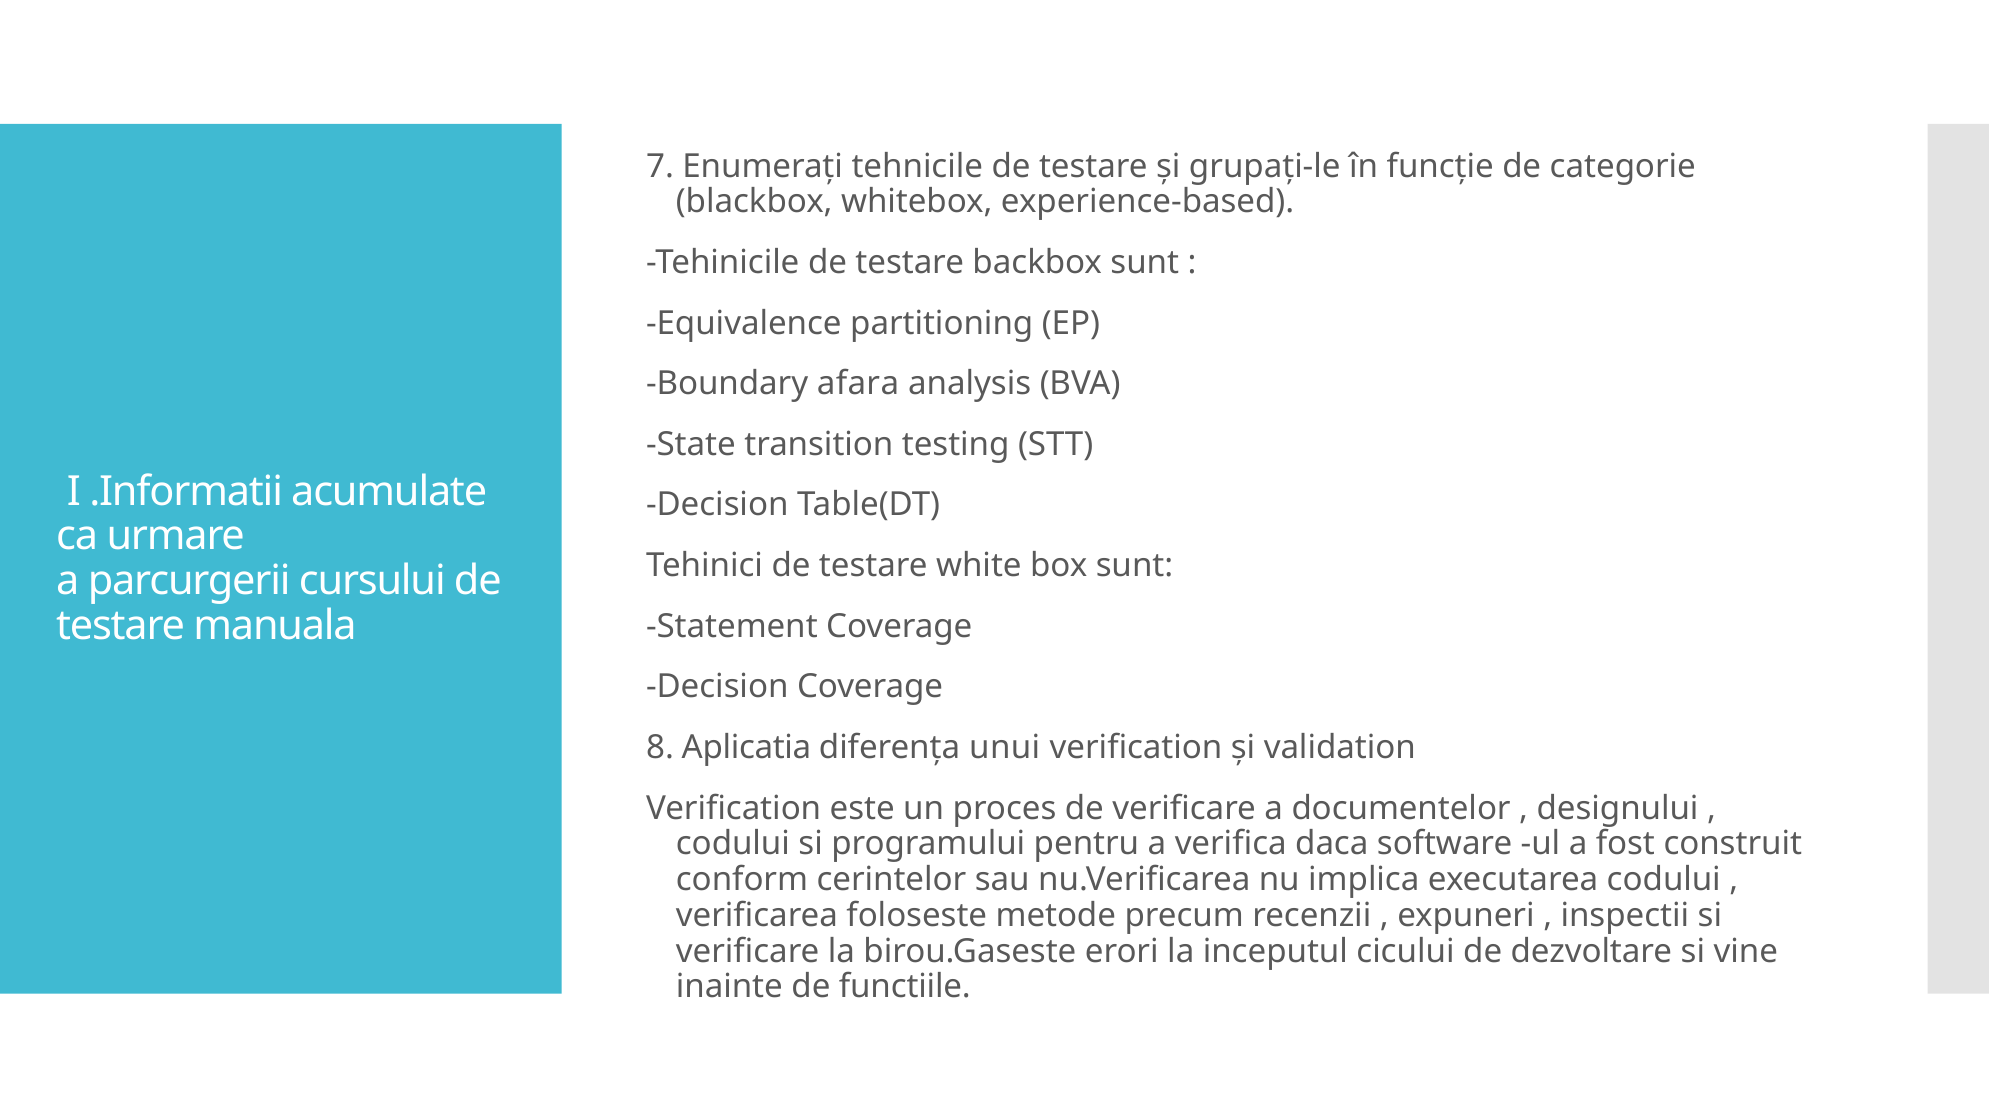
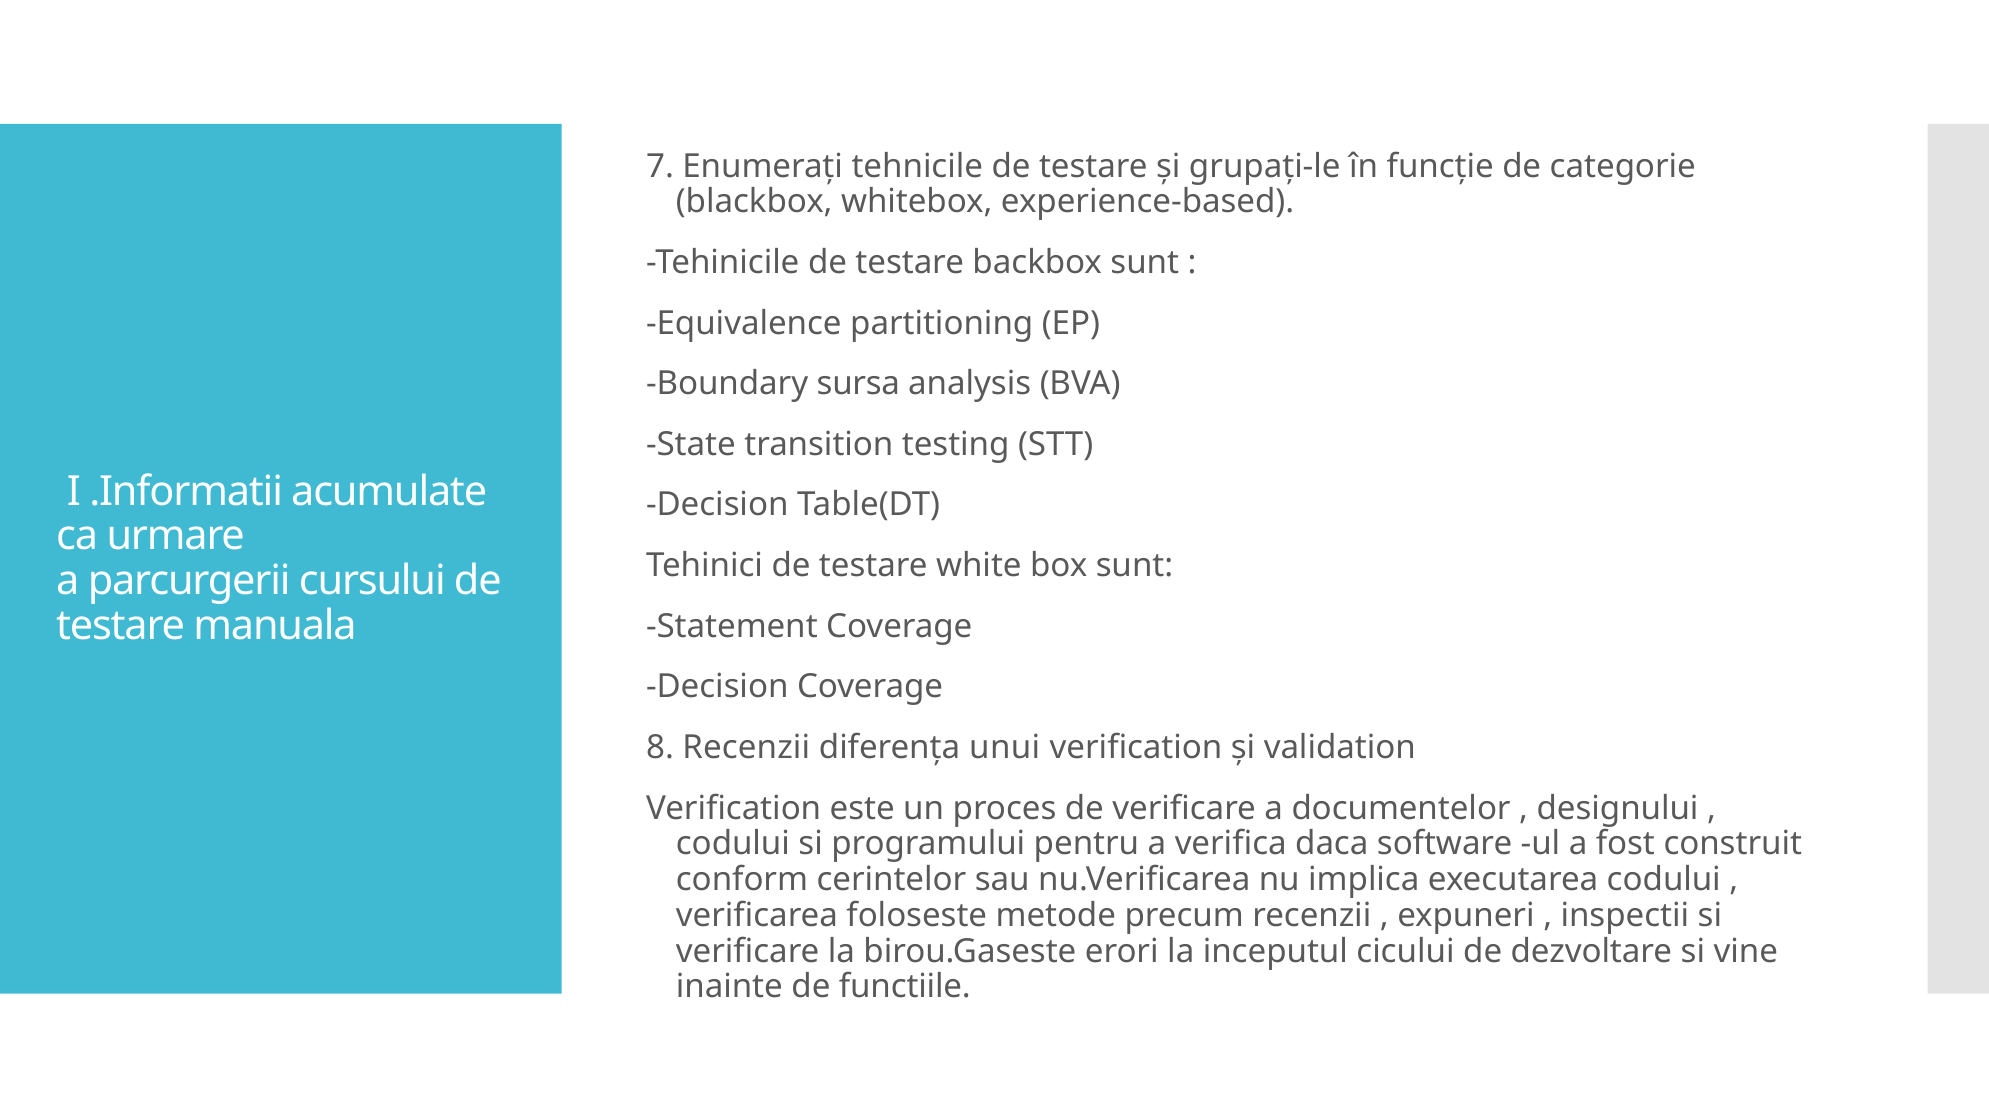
afara: afara -> sursa (858, 384)
8 Aplicatia: Aplicatia -> Recenzii (746, 747)
